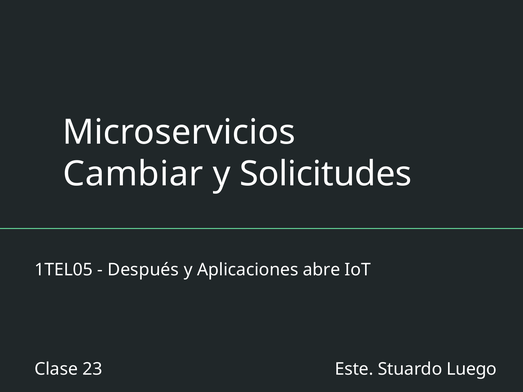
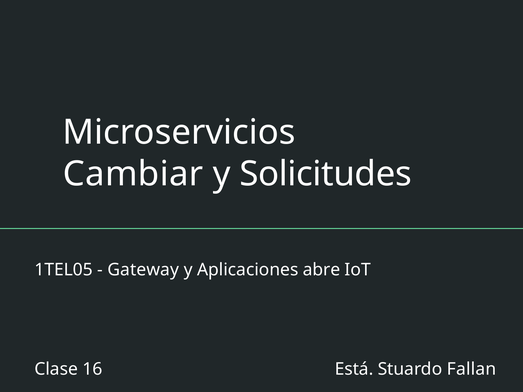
Después: Después -> Gateway (143, 270)
23: 23 -> 16 (92, 369)
Este: Este -> Está (354, 369)
Luego: Luego -> Fallan (471, 369)
